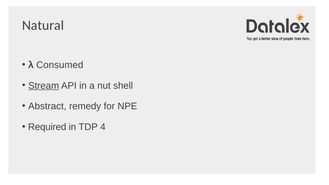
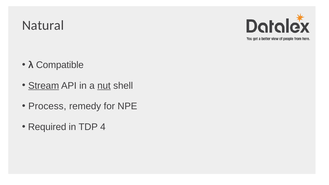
Consumed: Consumed -> Compatible (60, 65)
nut underline: none -> present (104, 86)
Abstract: Abstract -> Process (47, 106)
